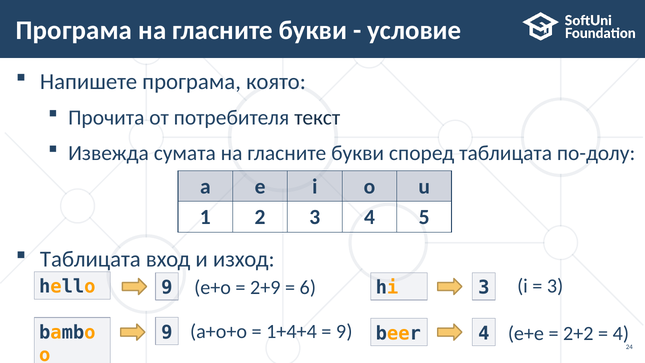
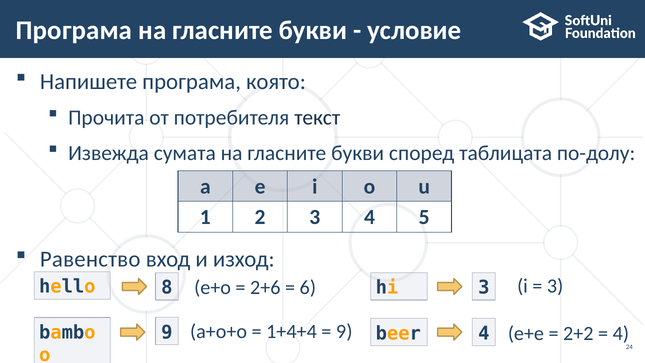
Таблицата: Таблицата -> Равенство (90, 259)
hello 9: 9 -> 8 (167, 288)
2+9: 2+9 -> 2+6 (265, 288)
